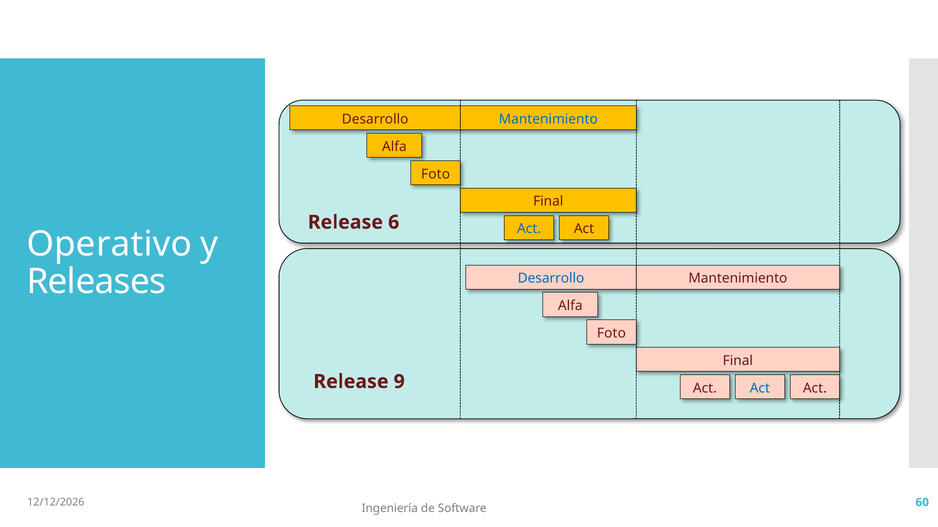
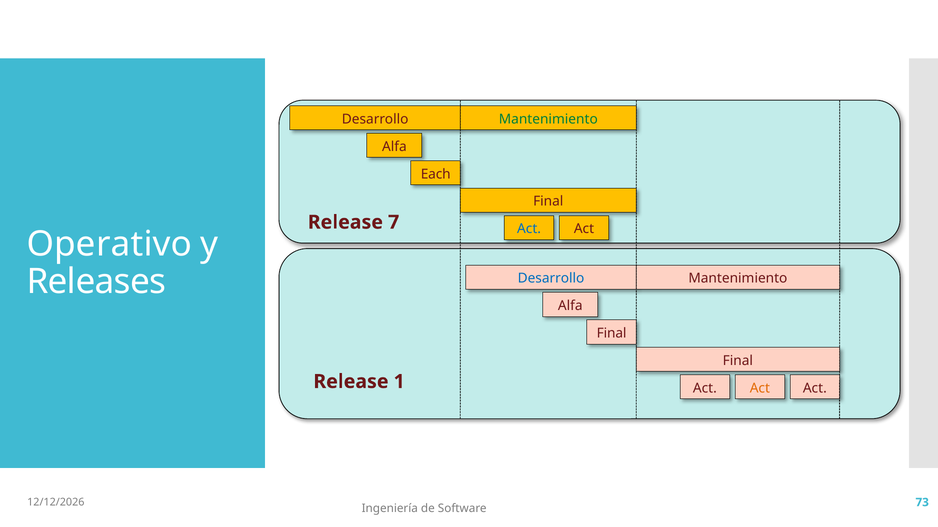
Mantenimiento colour: blue -> green (548, 119)
Foto: Foto -> Each (436, 174)
6: 6 -> 7 (394, 223)
Foto: Foto -> Final (612, 334)
9: 9 -> 1 (399, 382)
Act colour: blue -> orange (760, 389)
60: 60 -> 73 (922, 503)
